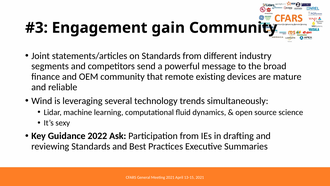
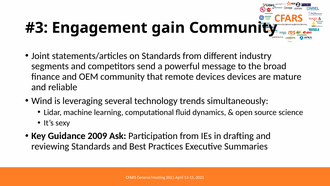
remote existing: existing -> devices (210, 77)
2022: 2022 -> 2009 (97, 136)
